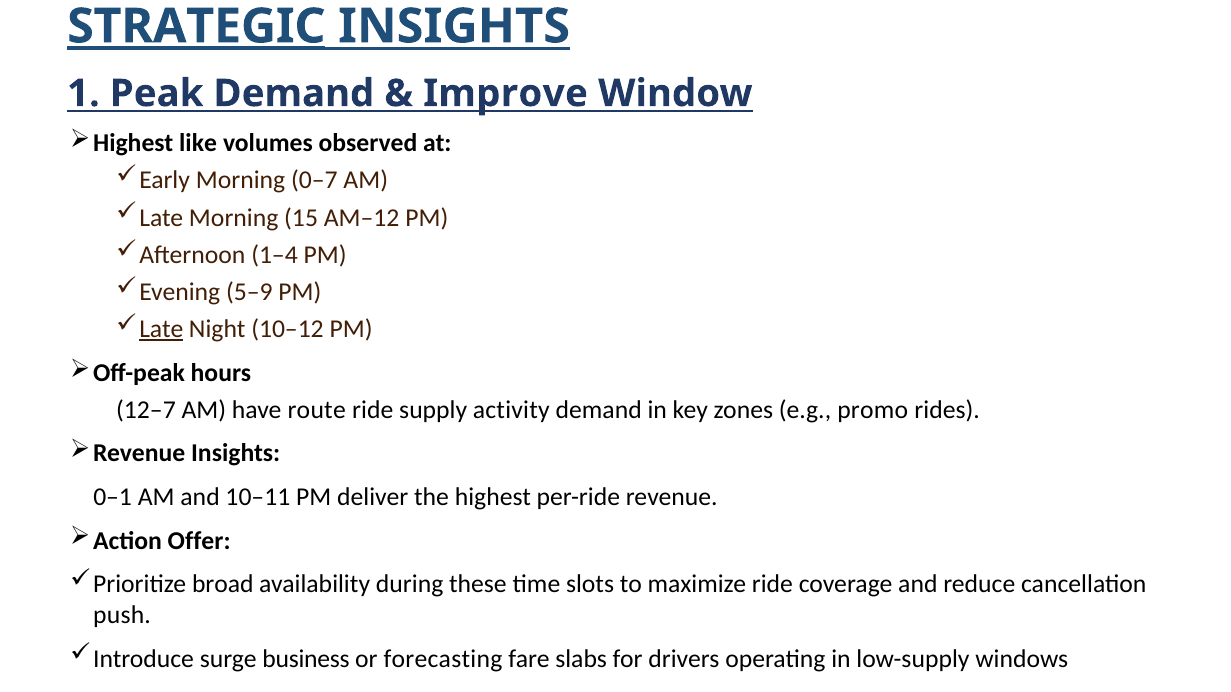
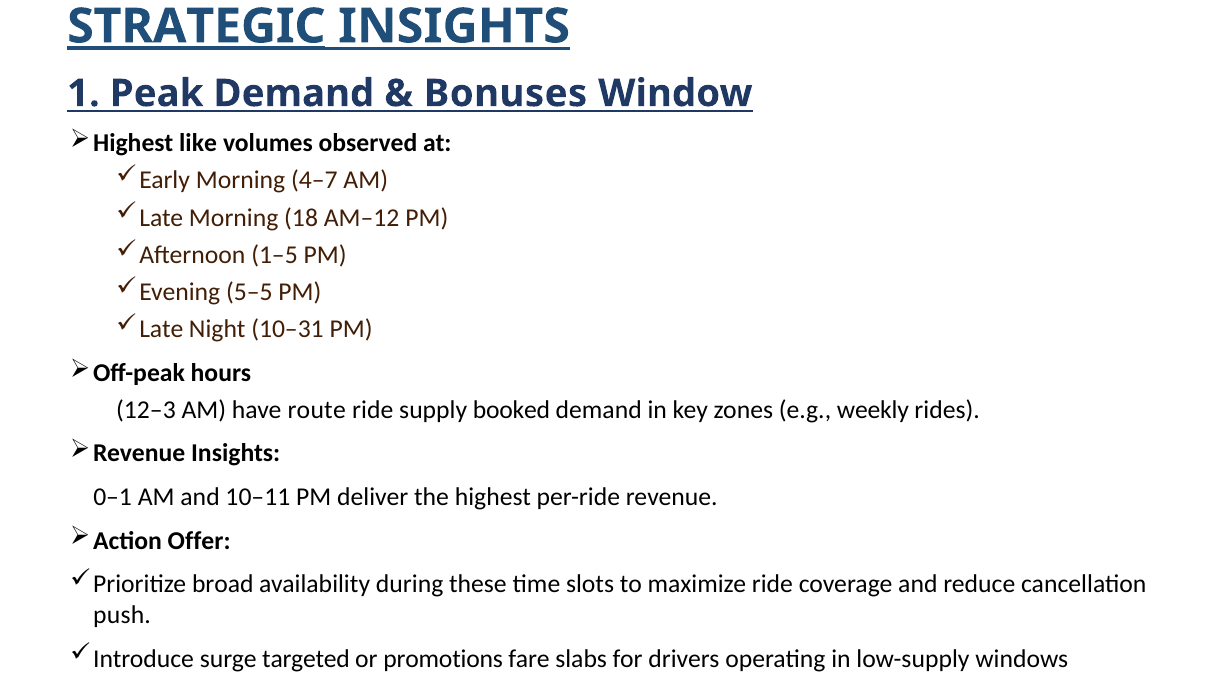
Improve: Improve -> Bonuses (506, 94)
0–7: 0–7 -> 4–7 (314, 181)
15: 15 -> 18 (301, 218)
1–4: 1–4 -> 1–5 (275, 255)
5–9: 5–9 -> 5–5 (249, 292)
Late underline: present -> none (161, 329)
10–12: 10–12 -> 10–31 (287, 329)
12–7: 12–7 -> 12–3 (146, 410)
activity: activity -> booked (512, 410)
promo: promo -> weekly (873, 410)
business: business -> targeted (306, 659)
forecasting: forecasting -> promotions (443, 659)
